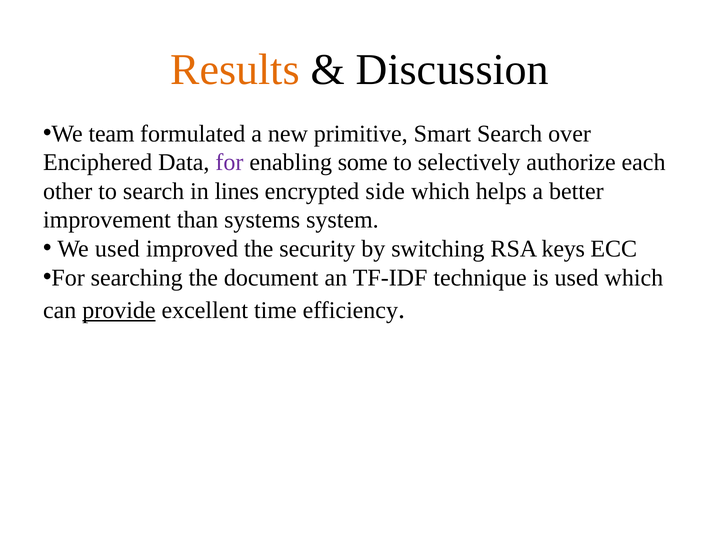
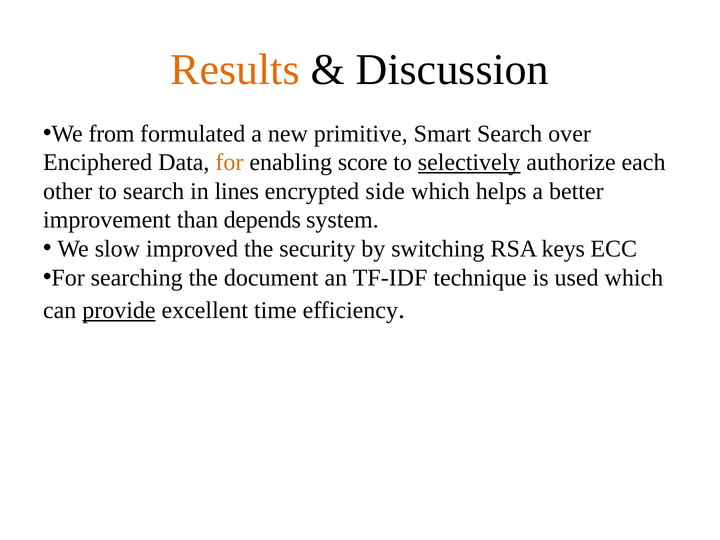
team: team -> from (112, 134)
for colour: purple -> orange (229, 162)
some: some -> score (363, 162)
selectively underline: none -> present (469, 162)
systems: systems -> depends (262, 220)
We used: used -> slow (117, 249)
